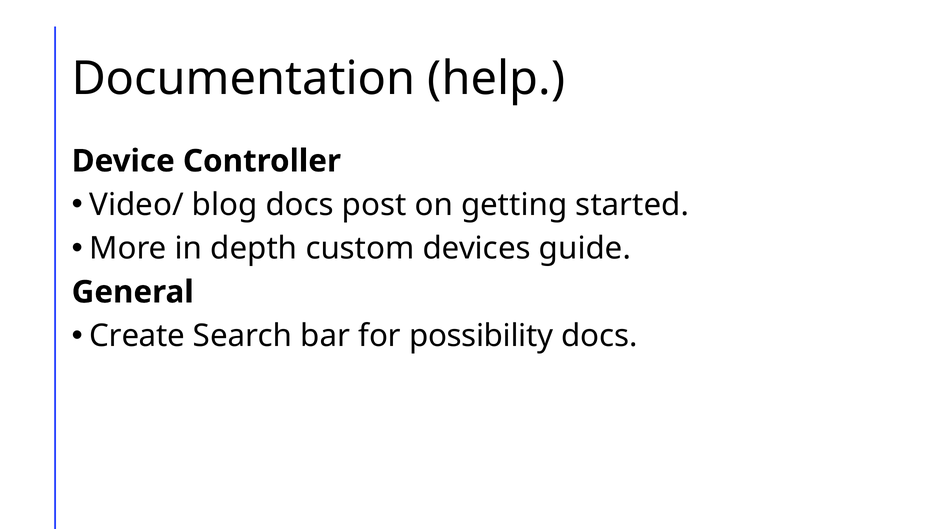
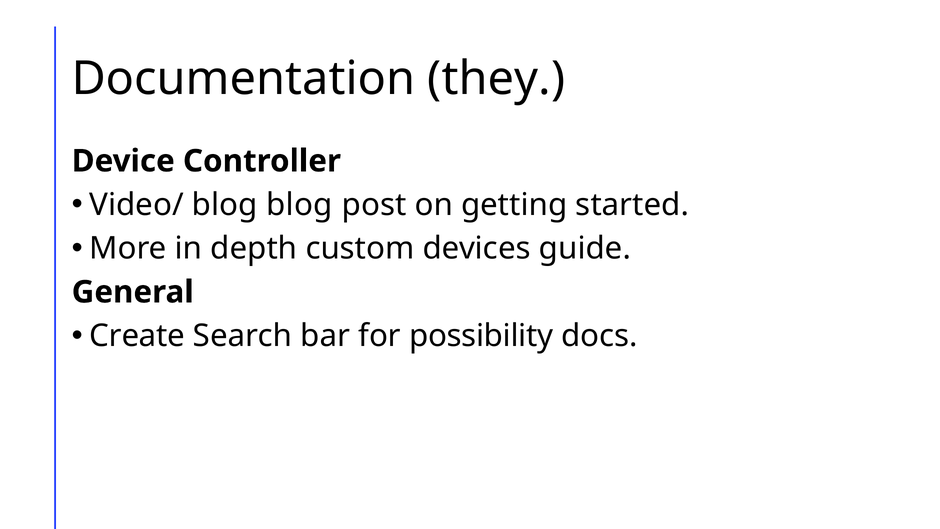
help: help -> they (496, 79)
blog docs: docs -> blog (299, 205)
